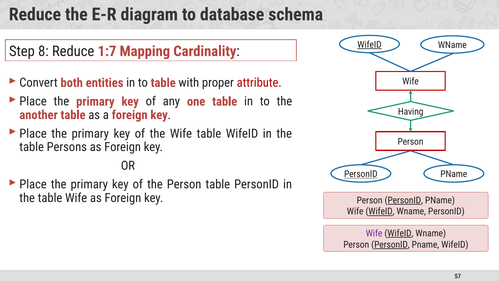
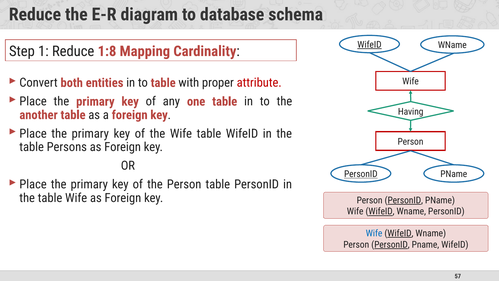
8: 8 -> 1 (43, 51)
1:7: 1:7 -> 1:8 (107, 51)
Wife colour: purple -> blue (374, 233)
